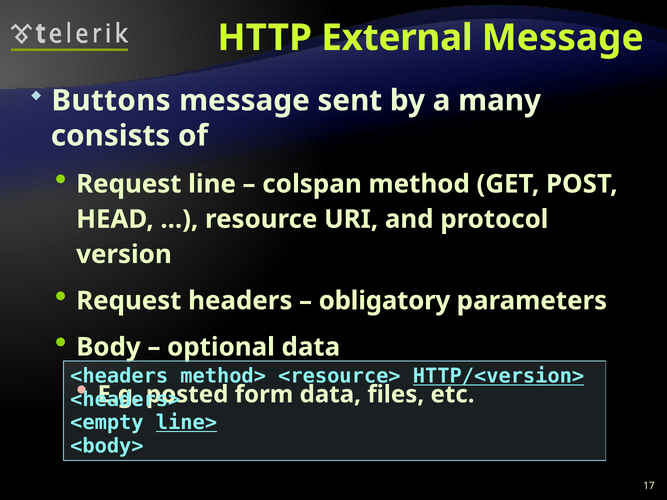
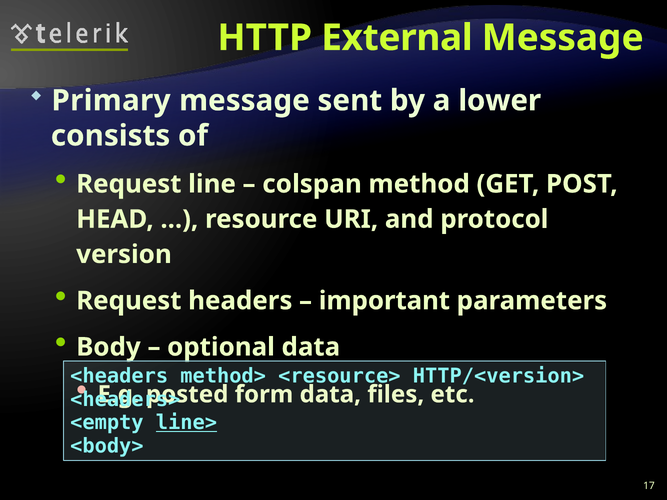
Buttons: Buttons -> Primary (111, 101)
many: many -> lower (500, 101)
obligatory: obligatory -> important (384, 301)
HTTP/<version> underline: present -> none (499, 376)
